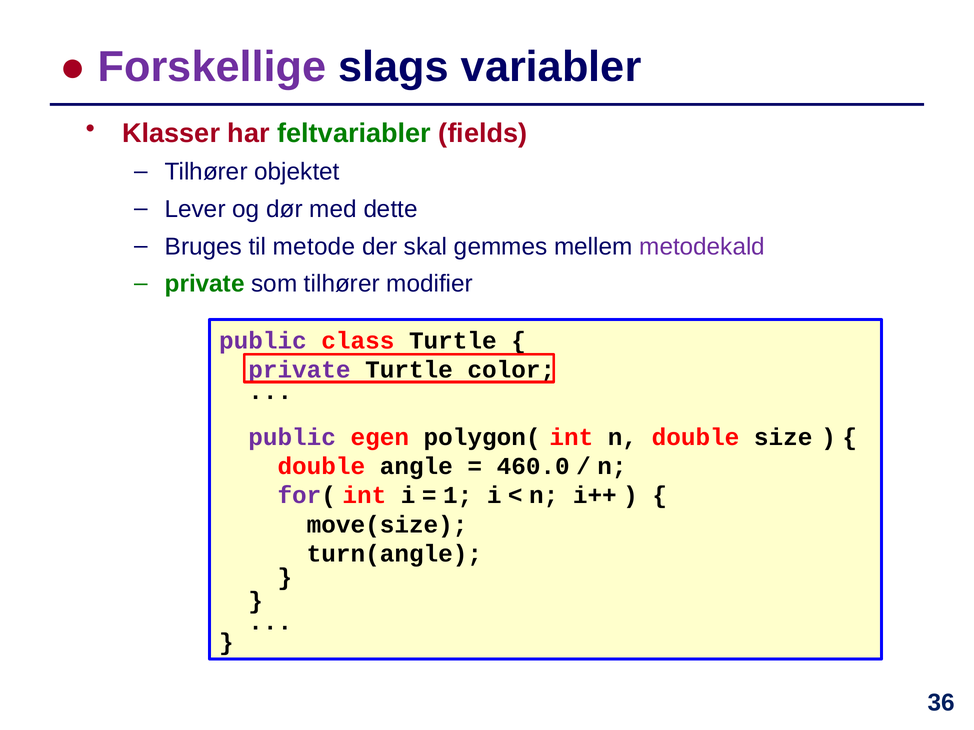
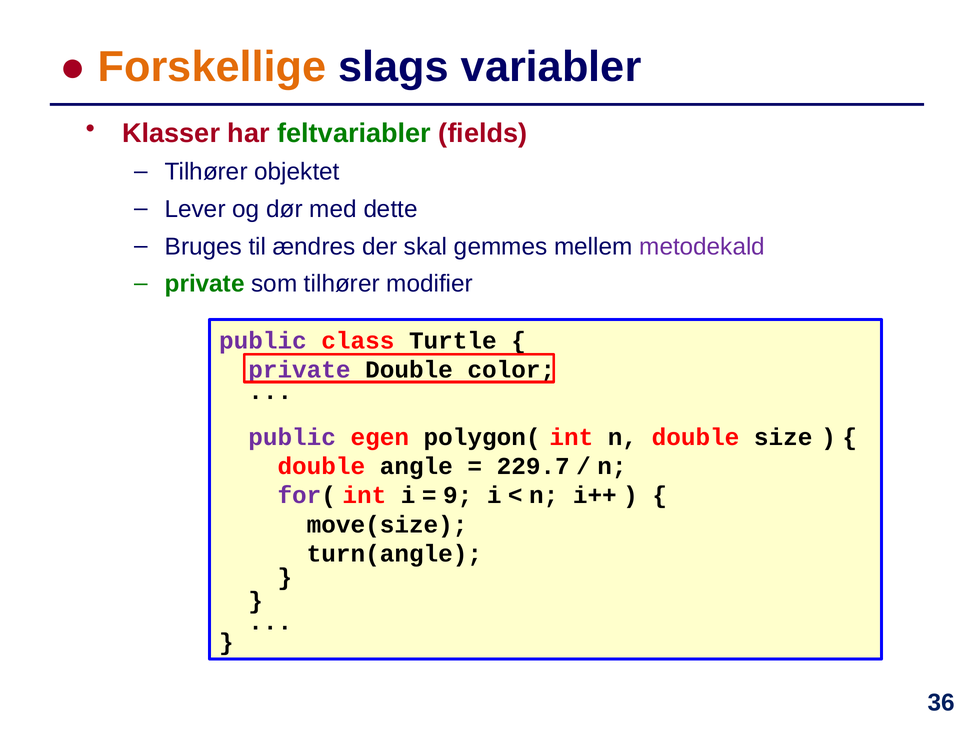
Forskellige colour: purple -> orange (212, 67)
metode: metode -> ændres (314, 247)
private Turtle: Turtle -> Double (409, 370)
460.0: 460.0 -> 229.7 (533, 467)
1: 1 -> 9 (458, 496)
